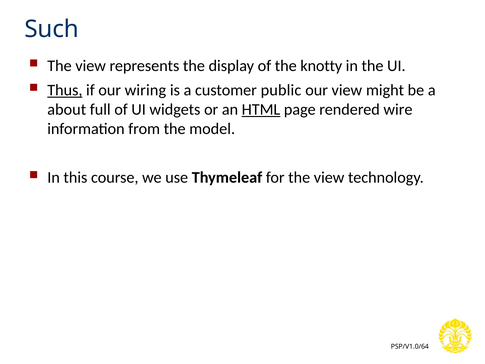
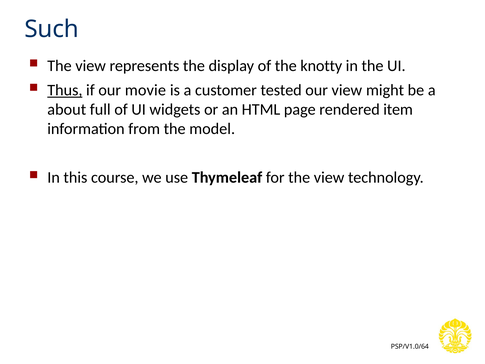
wiring: wiring -> movie (145, 90)
public: public -> tested (281, 90)
HTML underline: present -> none (261, 109)
wire: wire -> item (398, 109)
